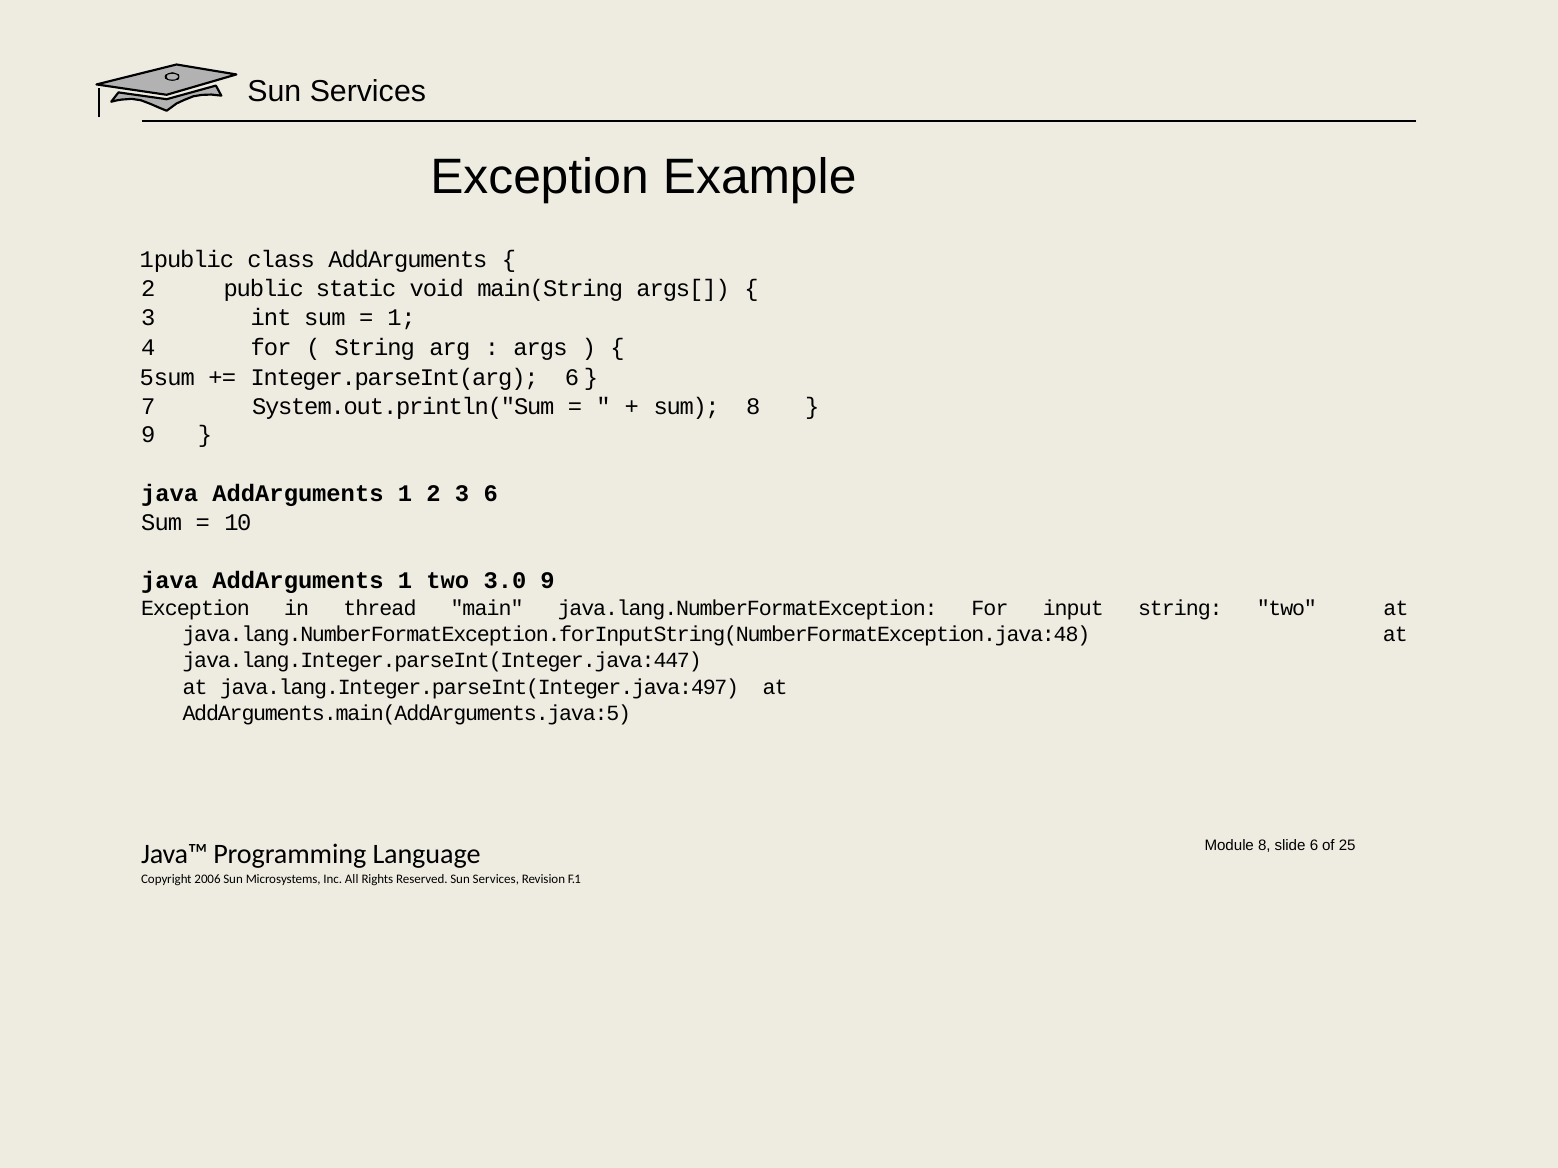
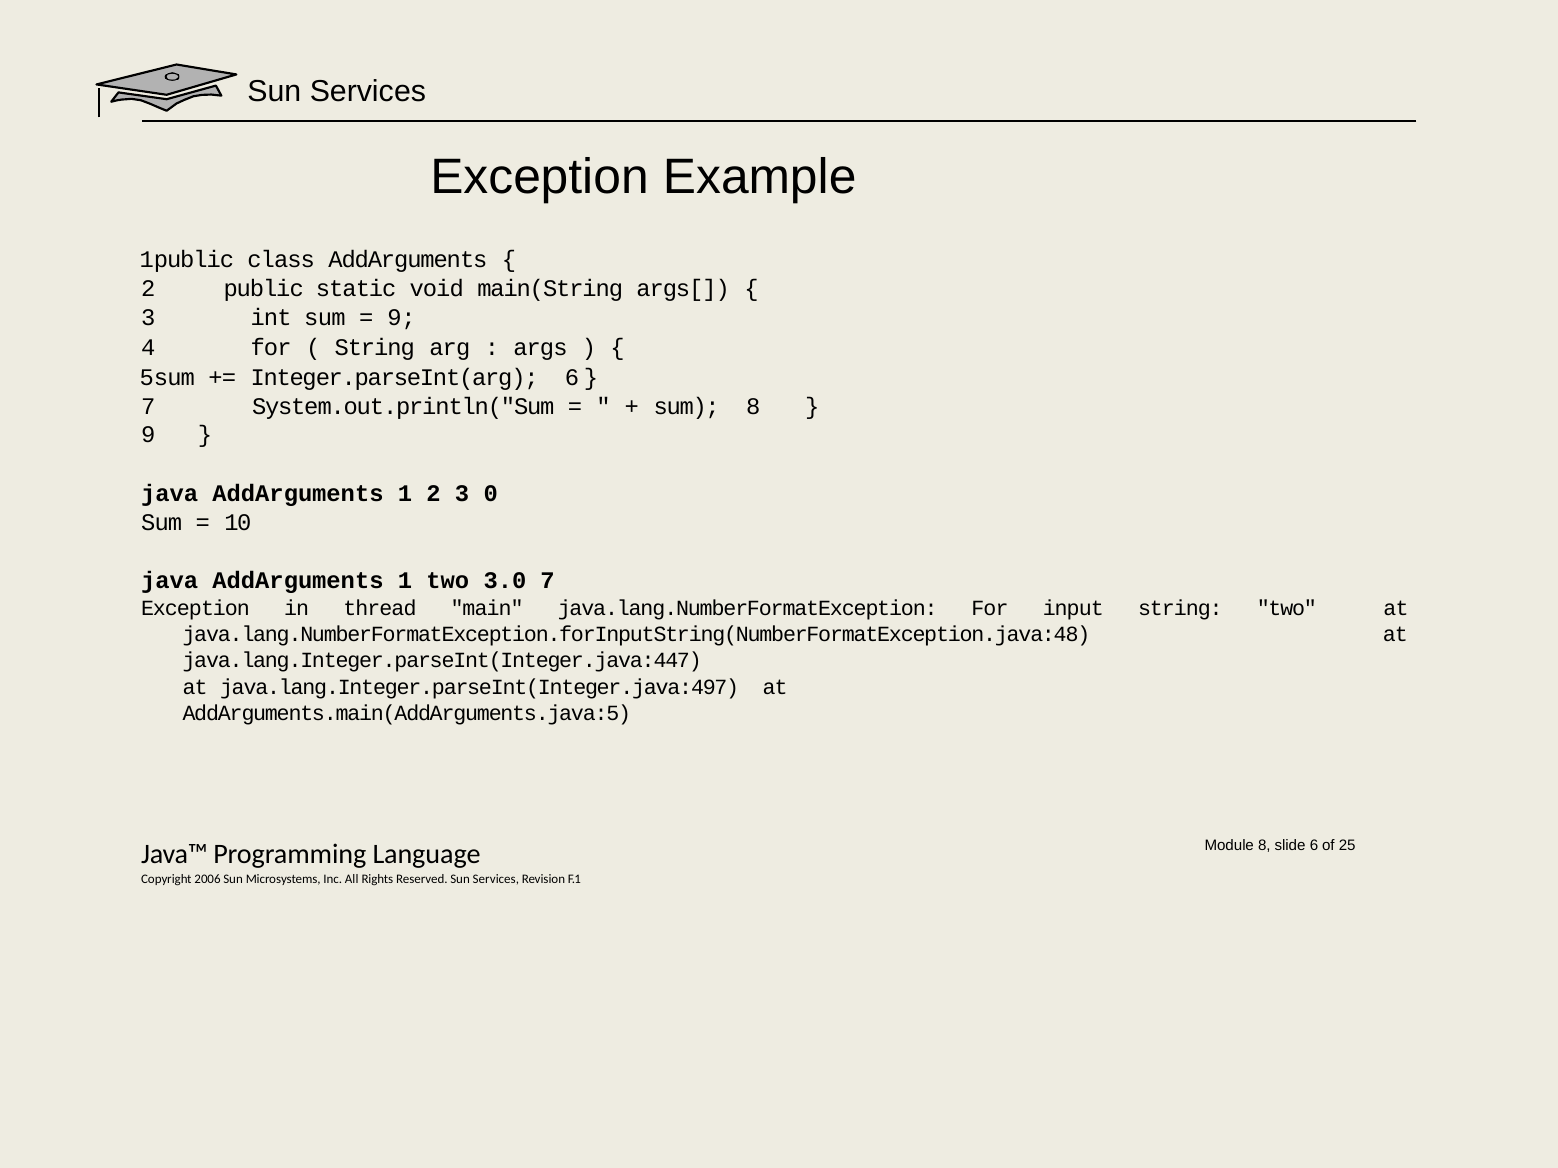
1: 1 -> 9 (401, 318)
3 6: 6 -> 0 (491, 494)
3.0 9: 9 -> 7 (548, 581)
